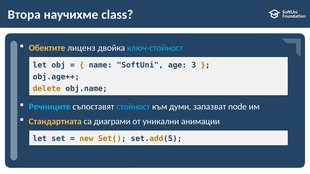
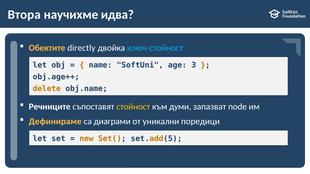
class: class -> идва (117, 15)
лиценз: лиценз -> directly (81, 48)
Речниците colour: light blue -> white (50, 107)
стойност colour: light blue -> yellow (133, 107)
Стандартната: Стандартната -> Дефинираме (55, 122)
анимации: анимации -> поредици (200, 122)
